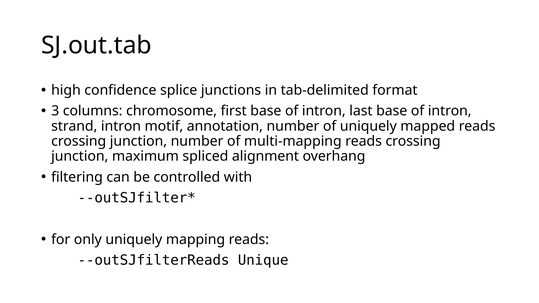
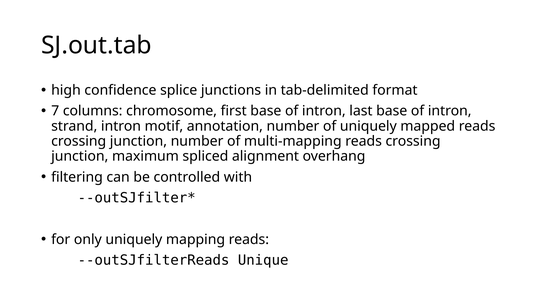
3: 3 -> 7 (55, 111)
